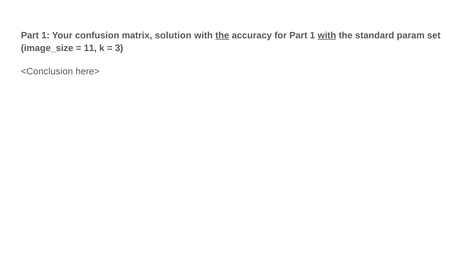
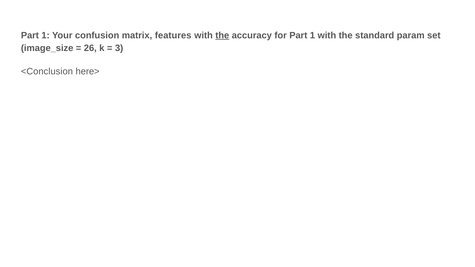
solution: solution -> features (173, 35)
with underline: present -> none (327, 35)
11: 11 -> 26 (90, 48)
